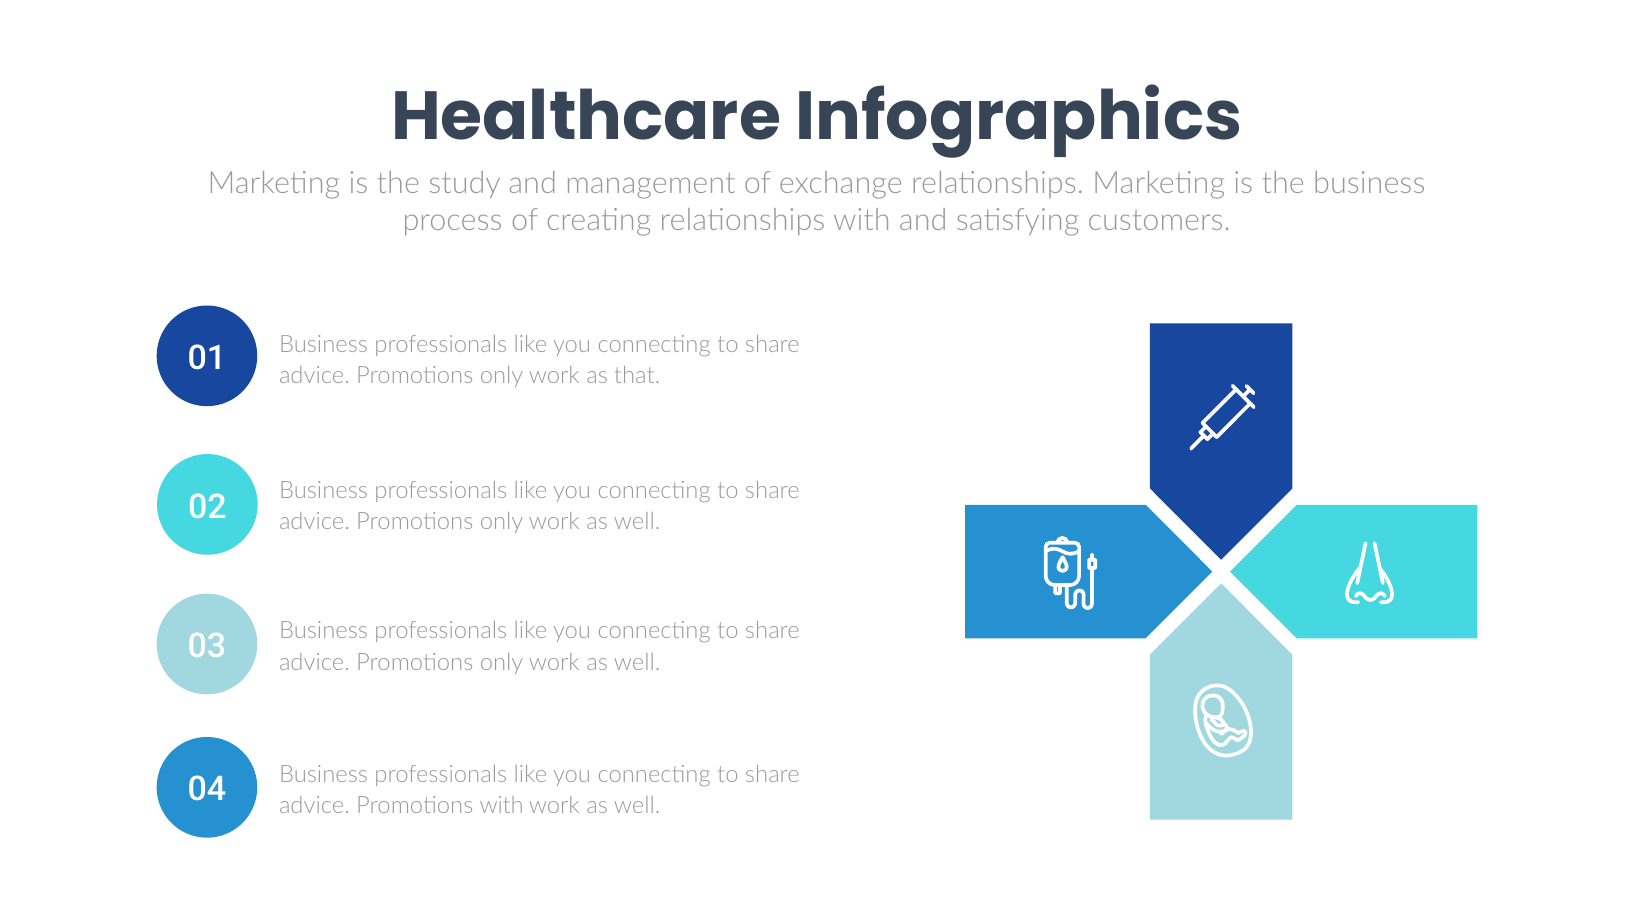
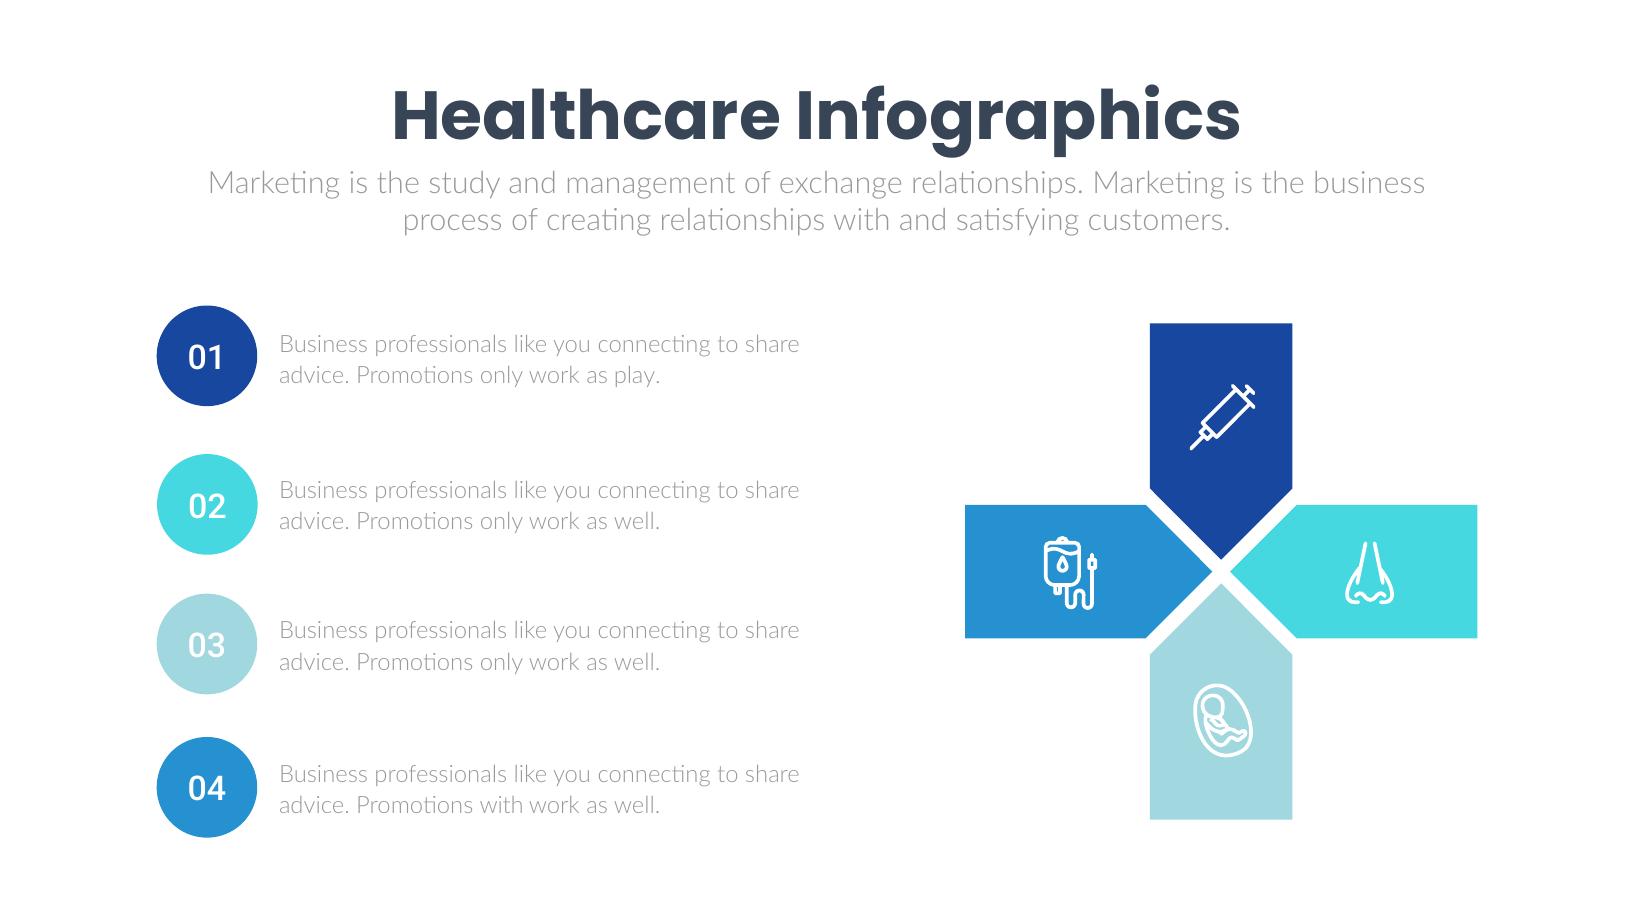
that: that -> play (637, 376)
